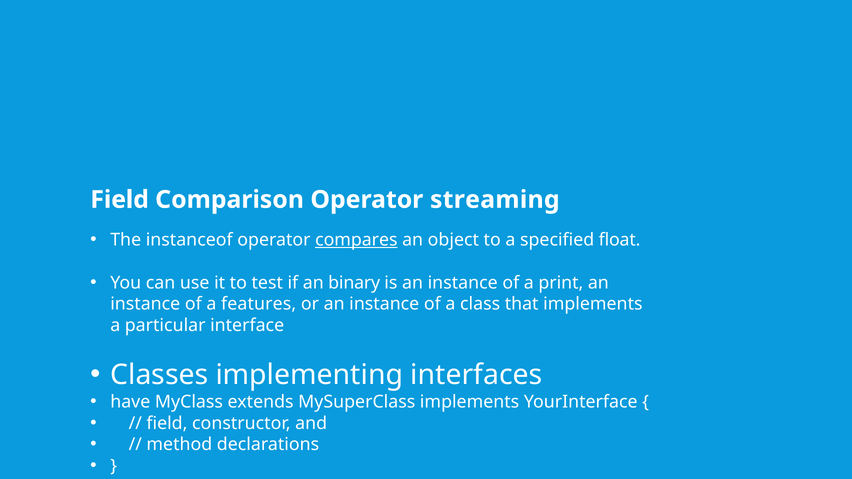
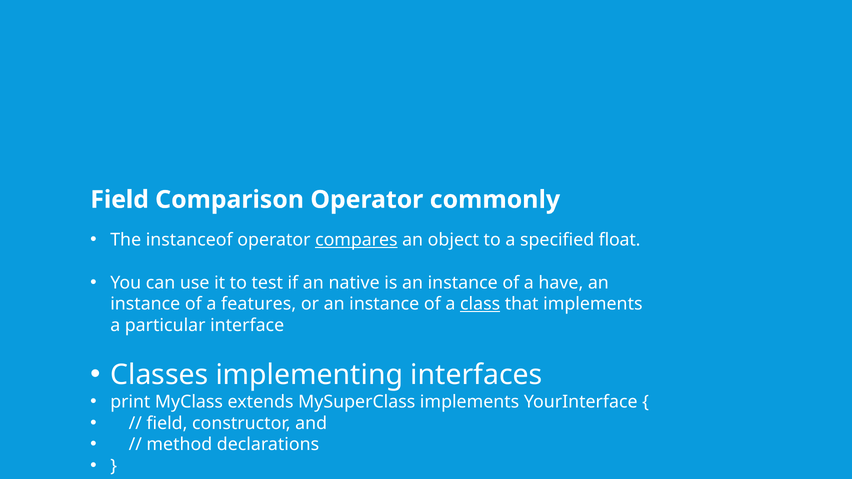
streaming: streaming -> commonly (495, 200)
binary: binary -> native (354, 283)
print: print -> have (561, 283)
class underline: none -> present (480, 304)
have: have -> print (130, 402)
